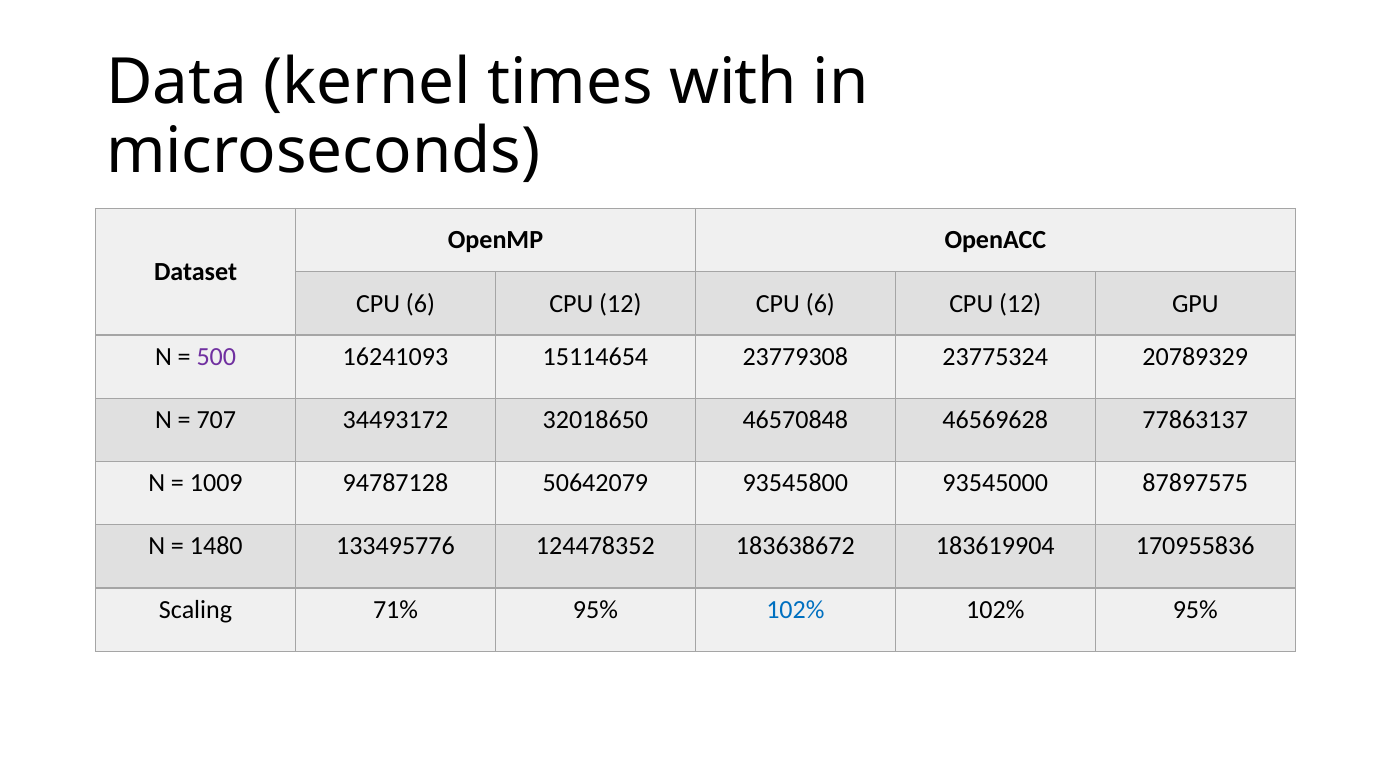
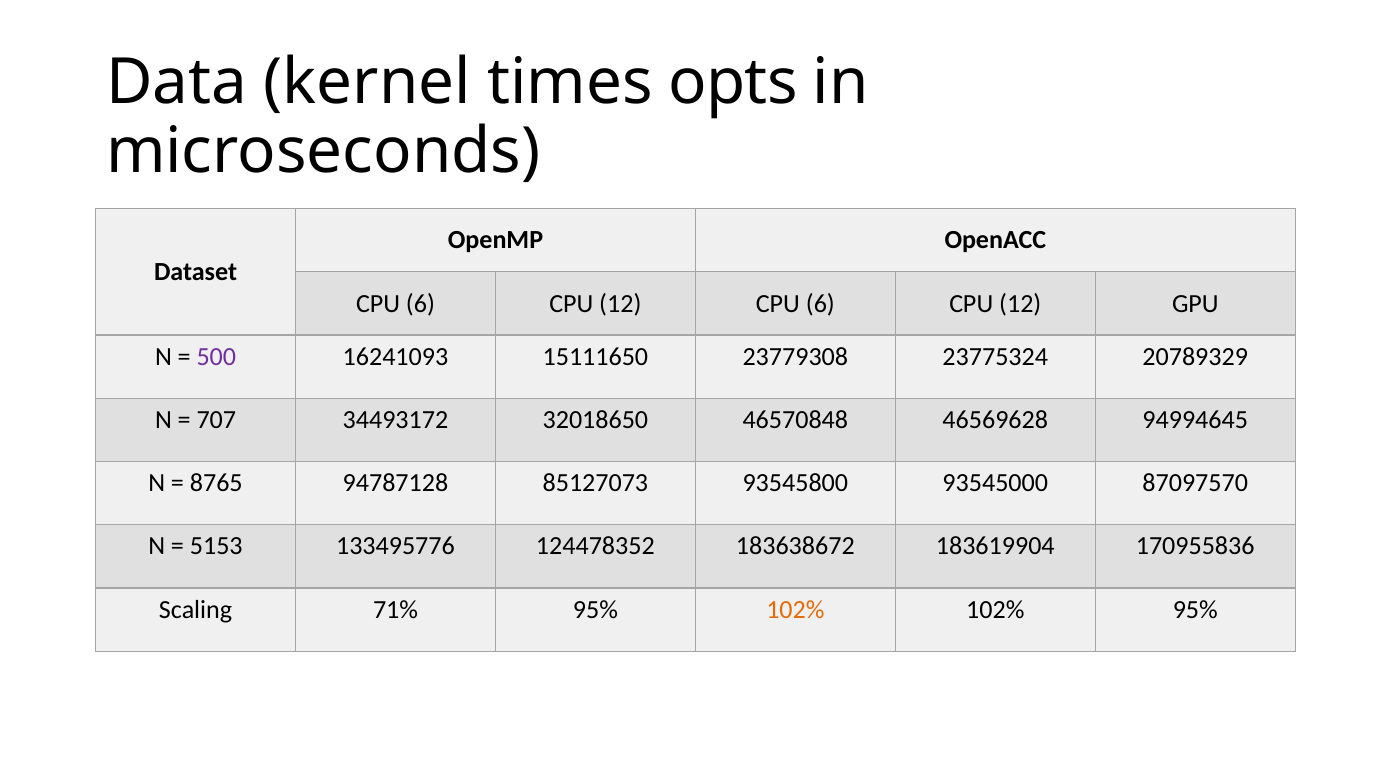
with: with -> opts (733, 82)
15114654: 15114654 -> 15111650 (595, 356)
77863137: 77863137 -> 94994645 (1195, 419)
1009: 1009 -> 8765 (216, 483)
50642079: 50642079 -> 85127073 (595, 483)
87897575: 87897575 -> 87097570 (1195, 483)
1480: 1480 -> 5153 (216, 546)
102% colour: blue -> orange (795, 609)
